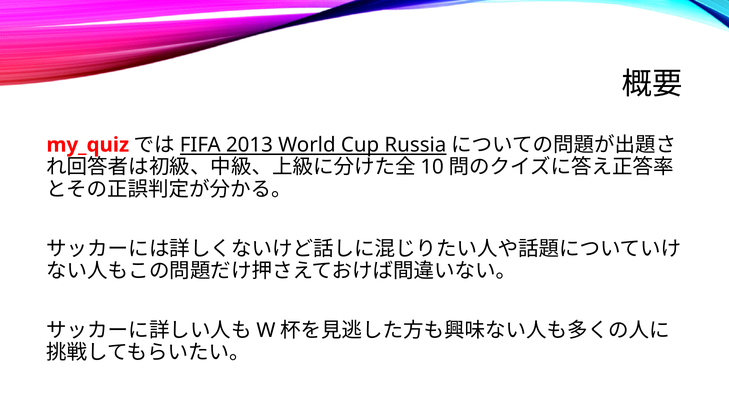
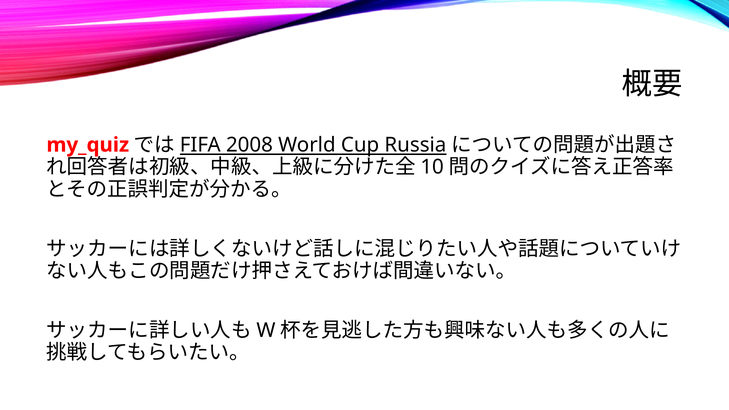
2013: 2013 -> 2008 (249, 145)
